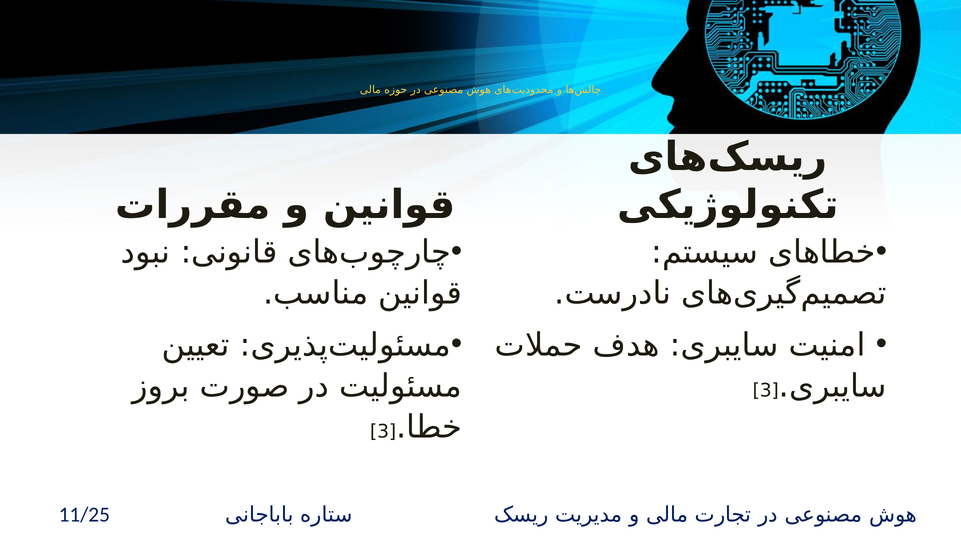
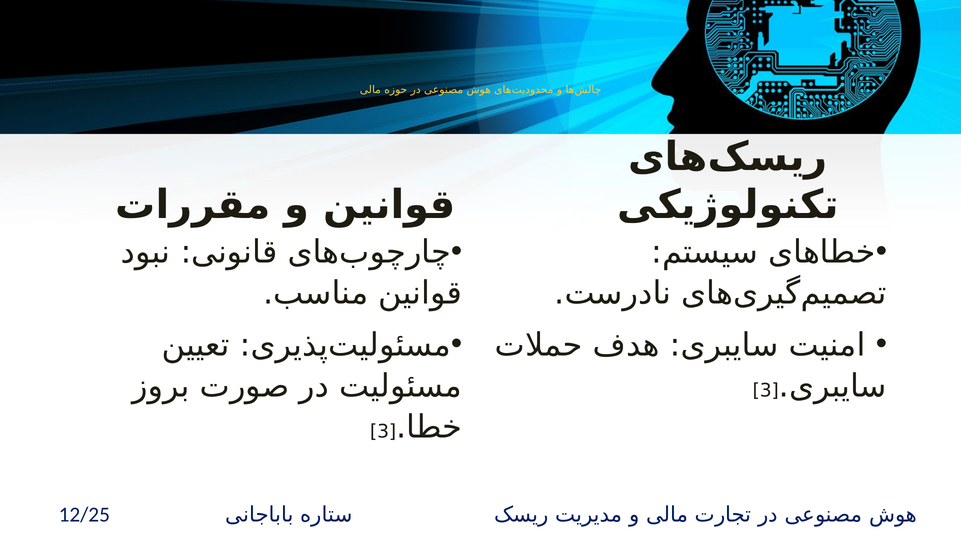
11/25: 11/25 -> 12/25 (84, 515)
